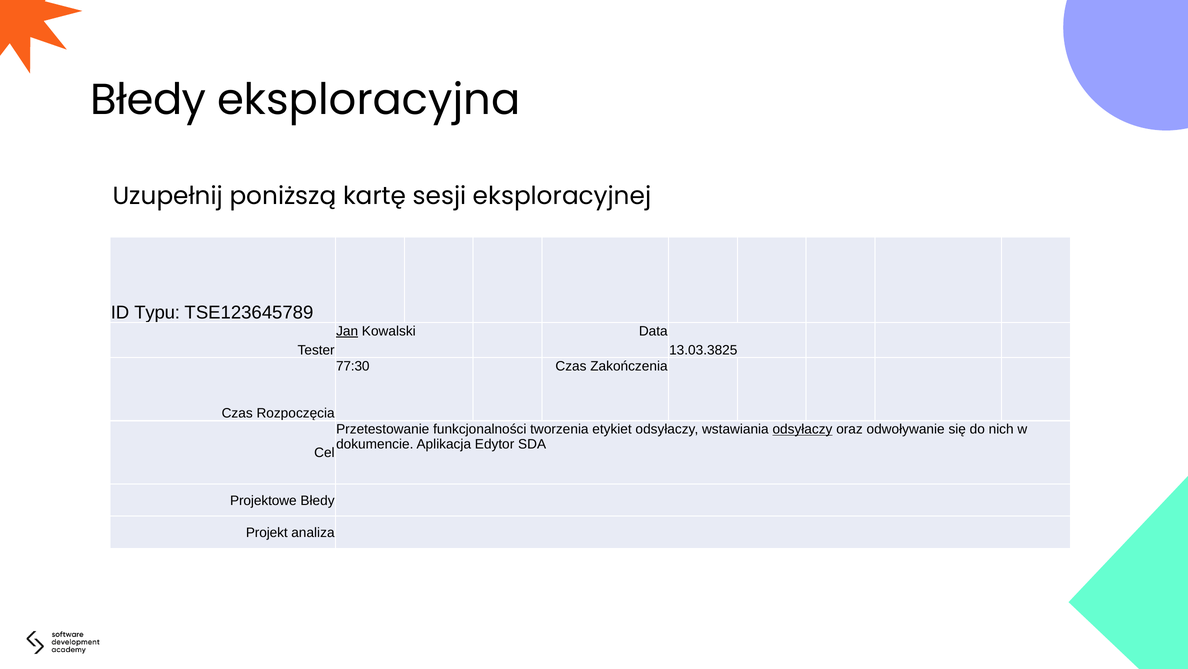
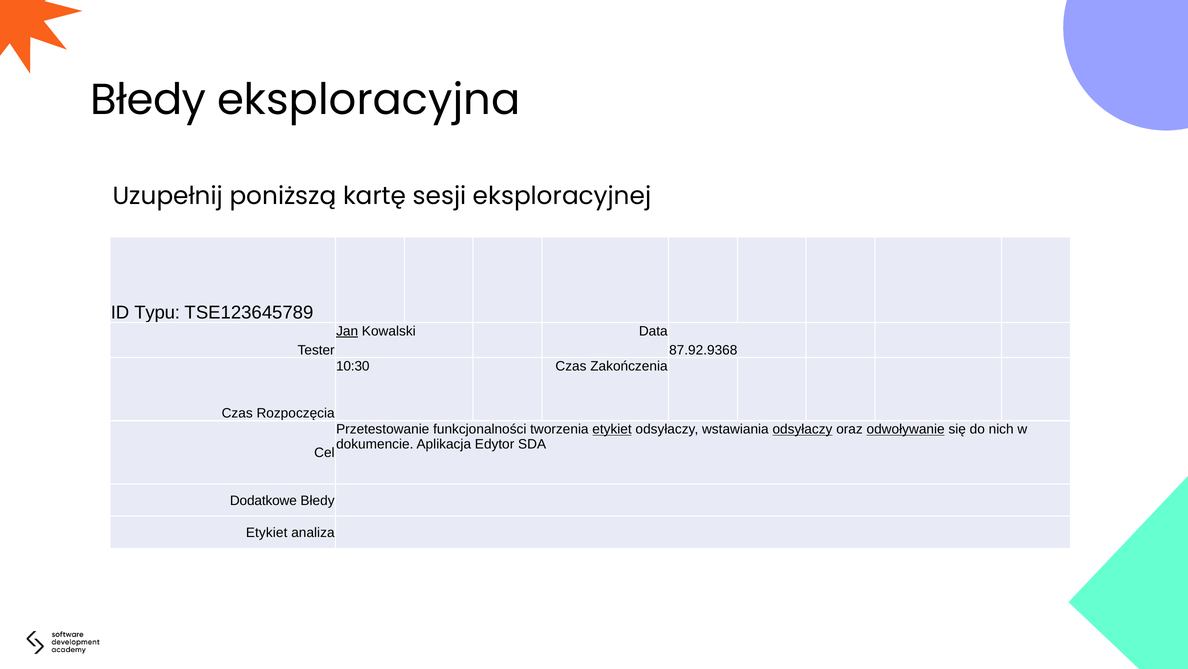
13.03.3825: 13.03.3825 -> 87.92.9368 (703, 350)
77:30: 77:30 -> 10:30 (353, 366)
etykiet underline: none -> present (612, 429)
odwoływanie underline: none -> present (906, 429)
Projektowe: Projektowe -> Dodatkowe (263, 500)
Projekt: Projekt -> Etykiet (267, 532)
